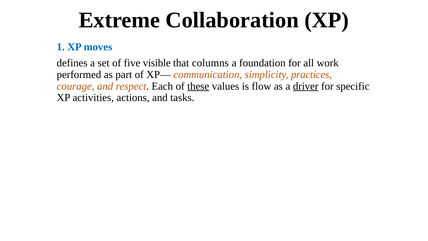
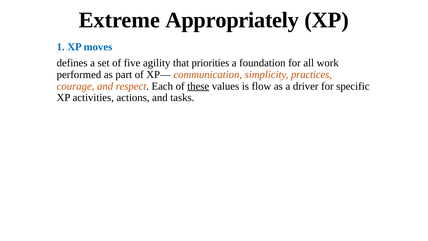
Collaboration: Collaboration -> Appropriately (232, 20)
visible: visible -> agility (157, 63)
columns: columns -> priorities (210, 63)
driver underline: present -> none (306, 86)
